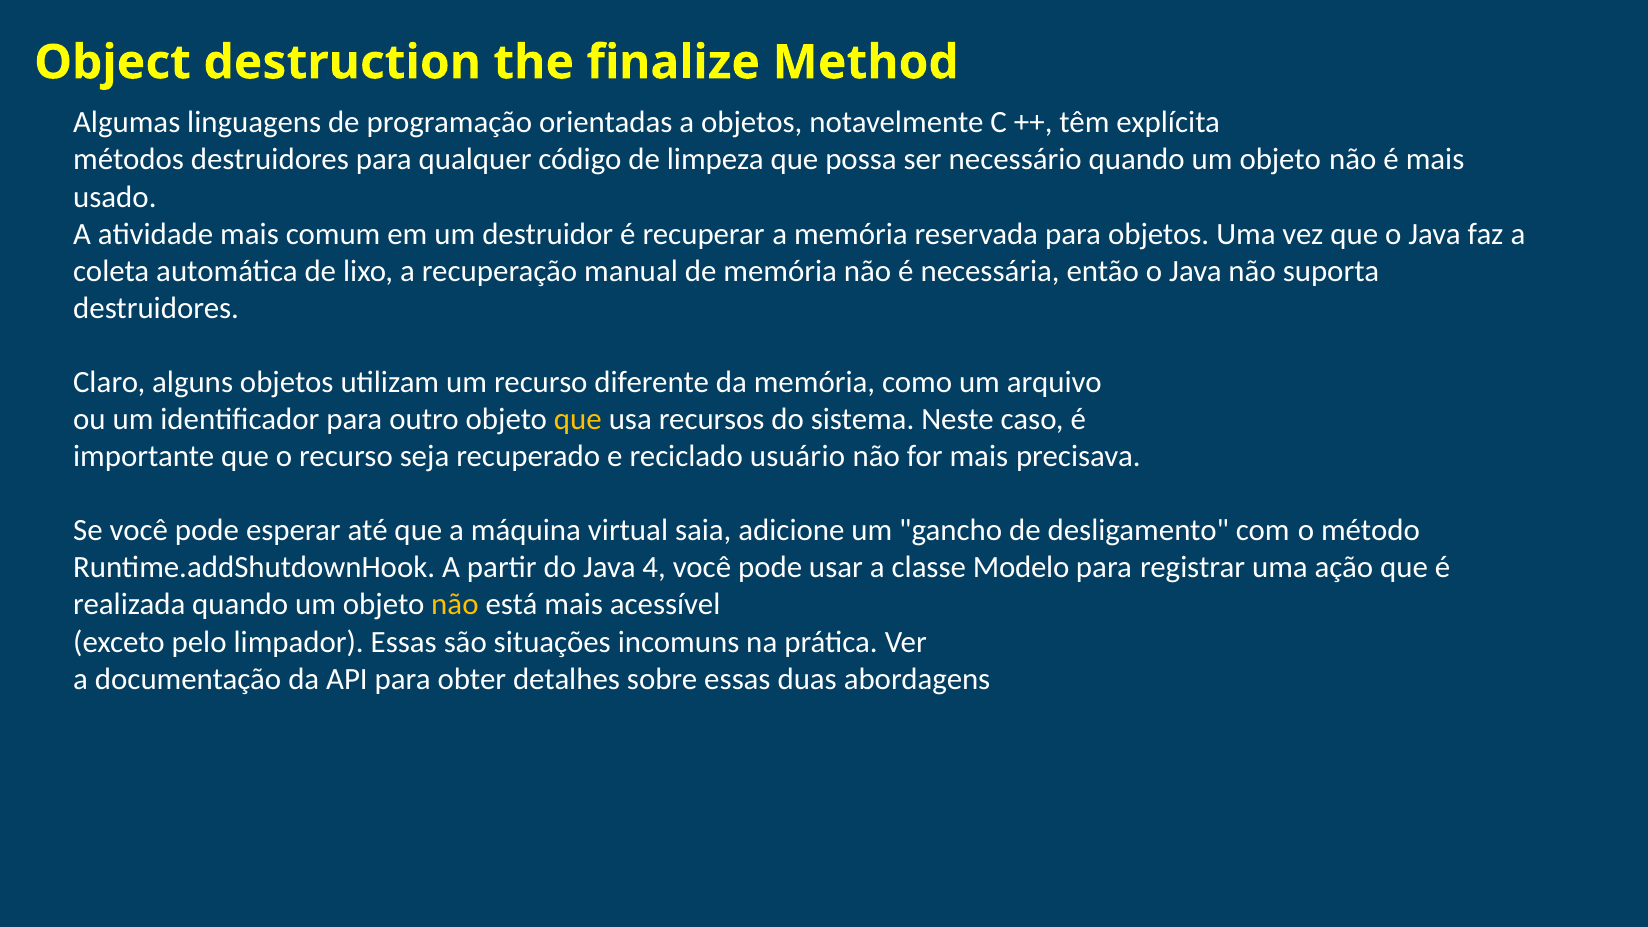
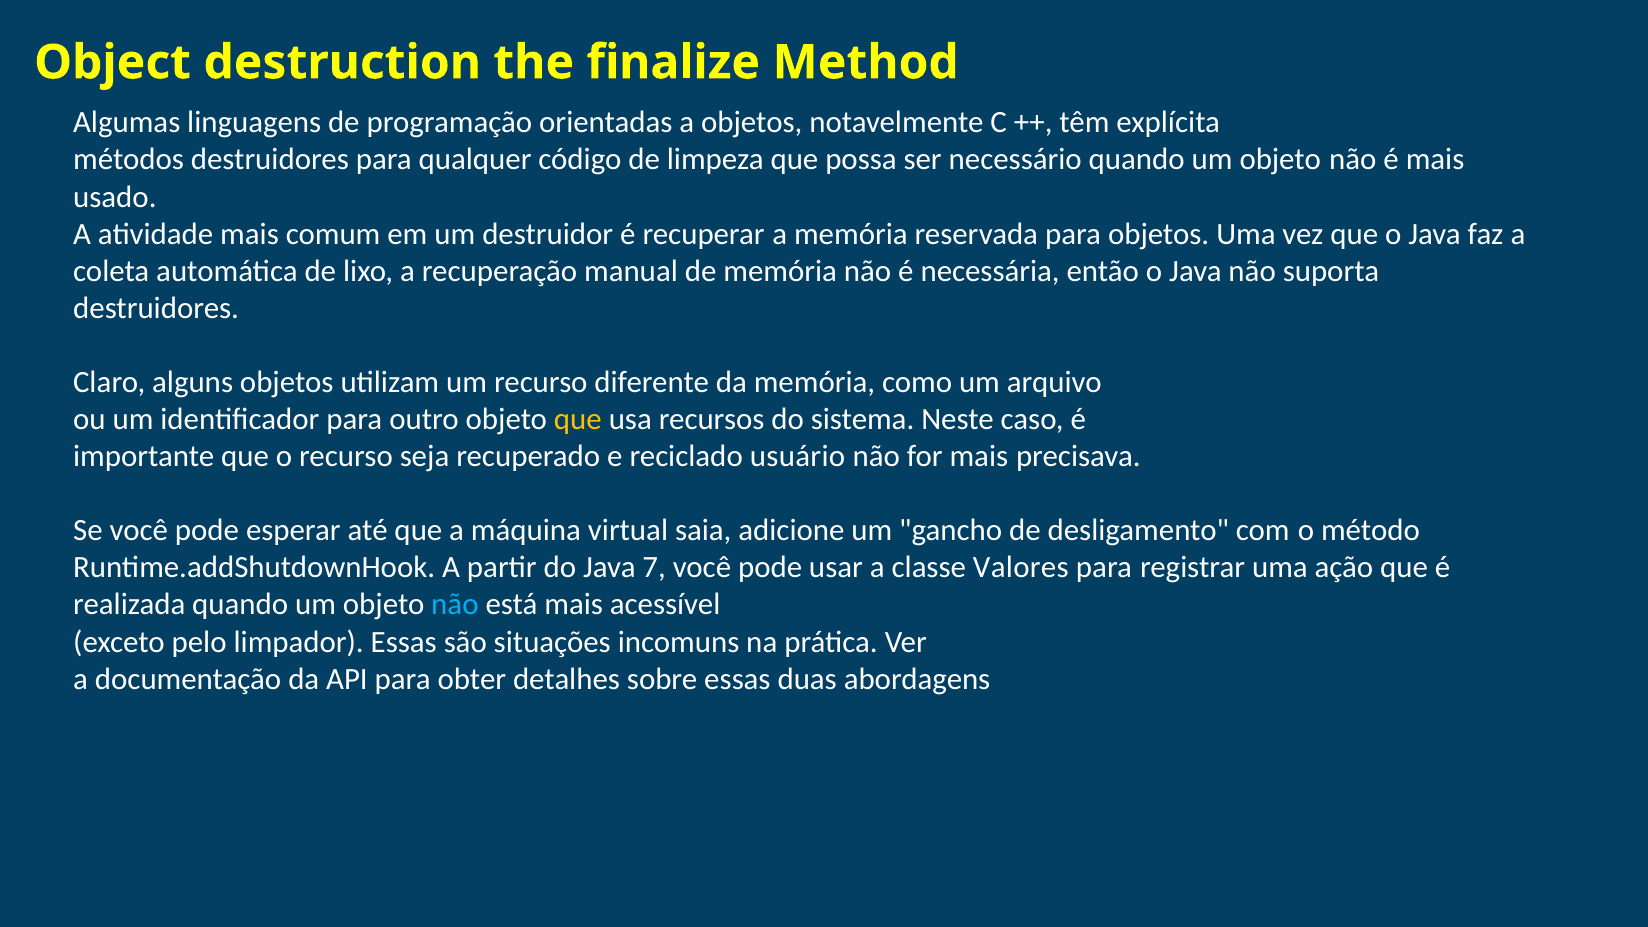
4: 4 -> 7 (654, 568)
Modelo: Modelo -> Valores (1021, 568)
não colour: yellow -> light blue (455, 605)
